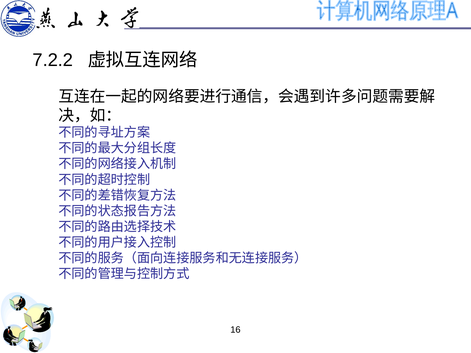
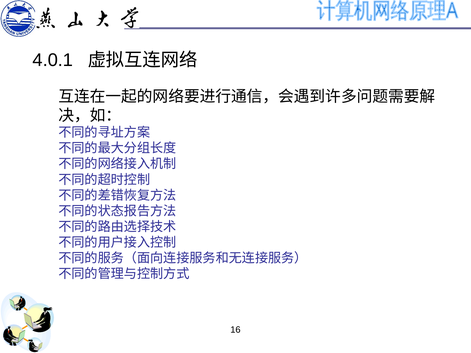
7.2.2: 7.2.2 -> 4.0.1 (53, 60)
